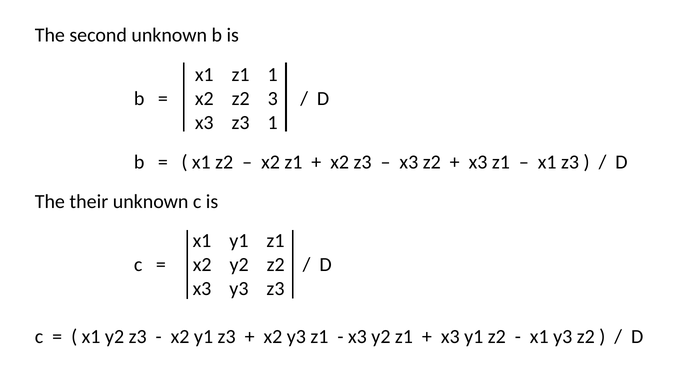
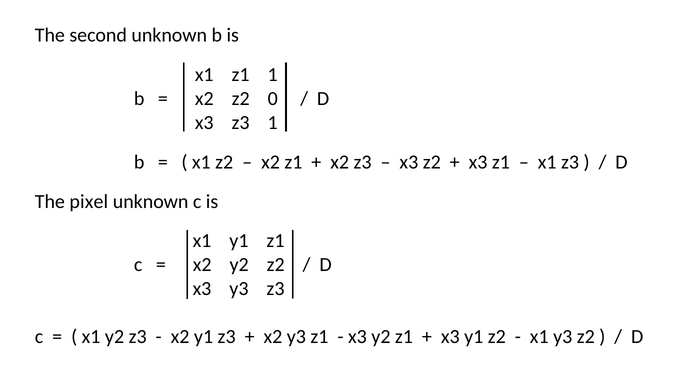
3: 3 -> 0 (273, 99)
their: their -> pixel (89, 202)
